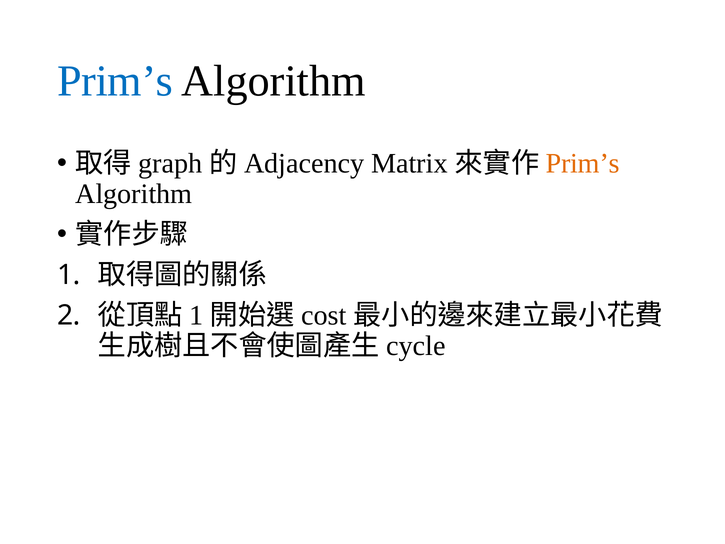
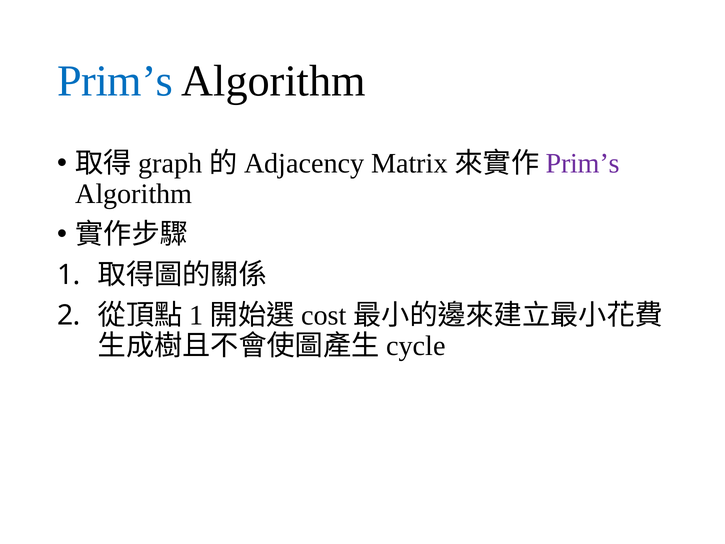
Prim’s colour: orange -> purple (583, 163)
